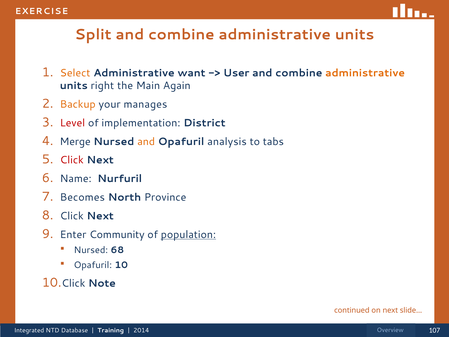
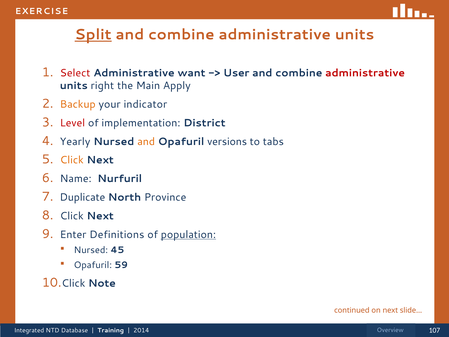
Split underline: none -> present (93, 35)
Select colour: orange -> red (75, 73)
administrative colour: orange -> red (365, 73)
Again: Again -> Apply (177, 86)
manages: manages -> indicator (145, 104)
Merge: Merge -> Yearly (75, 141)
analysis: analysis -> versions (227, 141)
Click colour: red -> orange (72, 160)
Becomes: Becomes -> Duplicate (82, 197)
Community: Community -> Definitions (117, 234)
68: 68 -> 45 (117, 250)
Opafuril 10: 10 -> 59 (121, 265)
